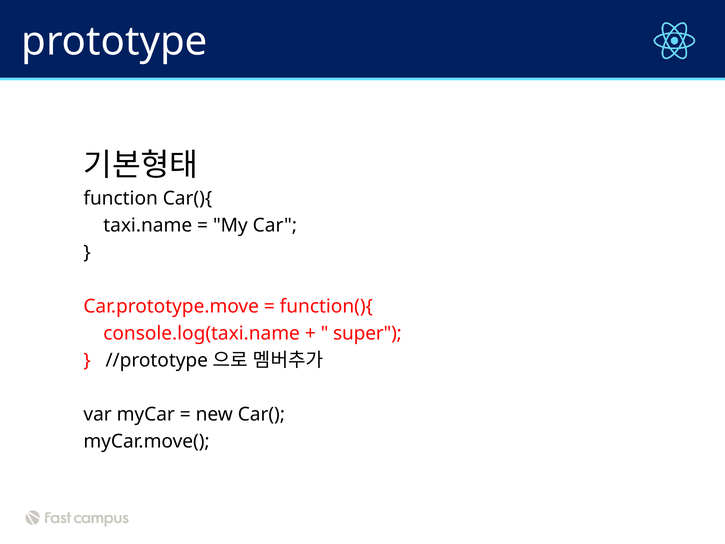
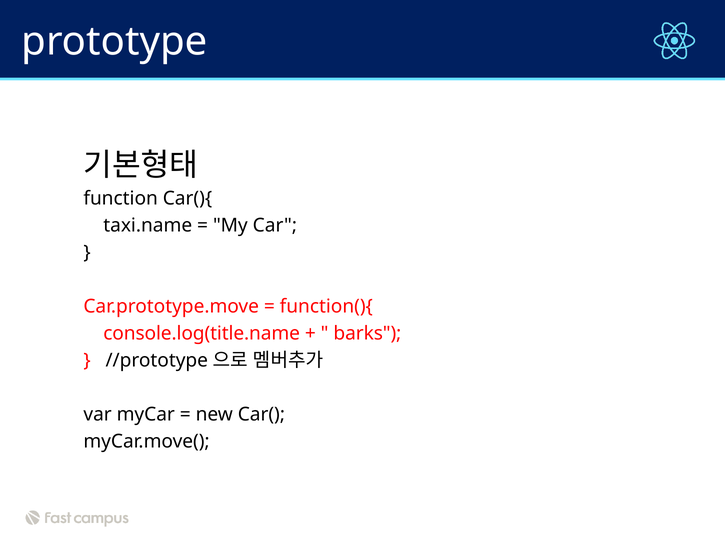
console.log(taxi.name: console.log(taxi.name -> console.log(title.name (202, 333)
super: super -> barks (367, 333)
